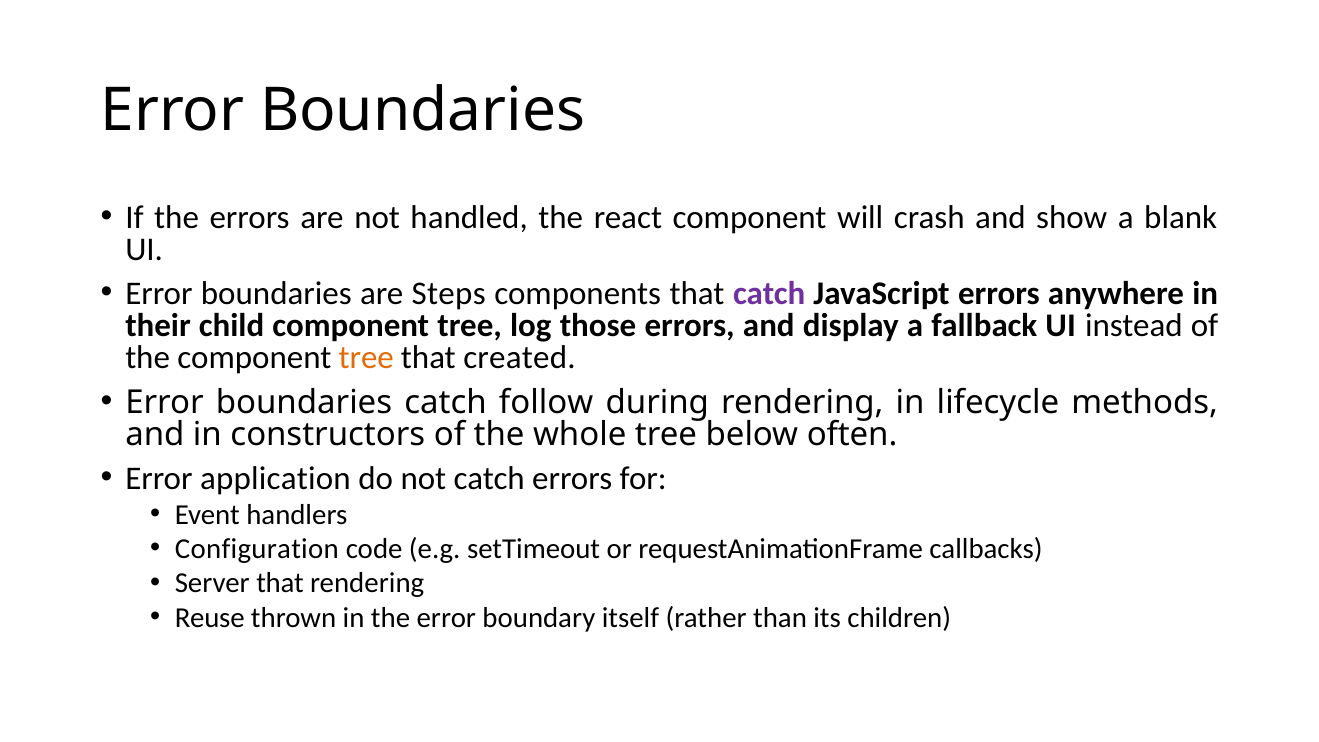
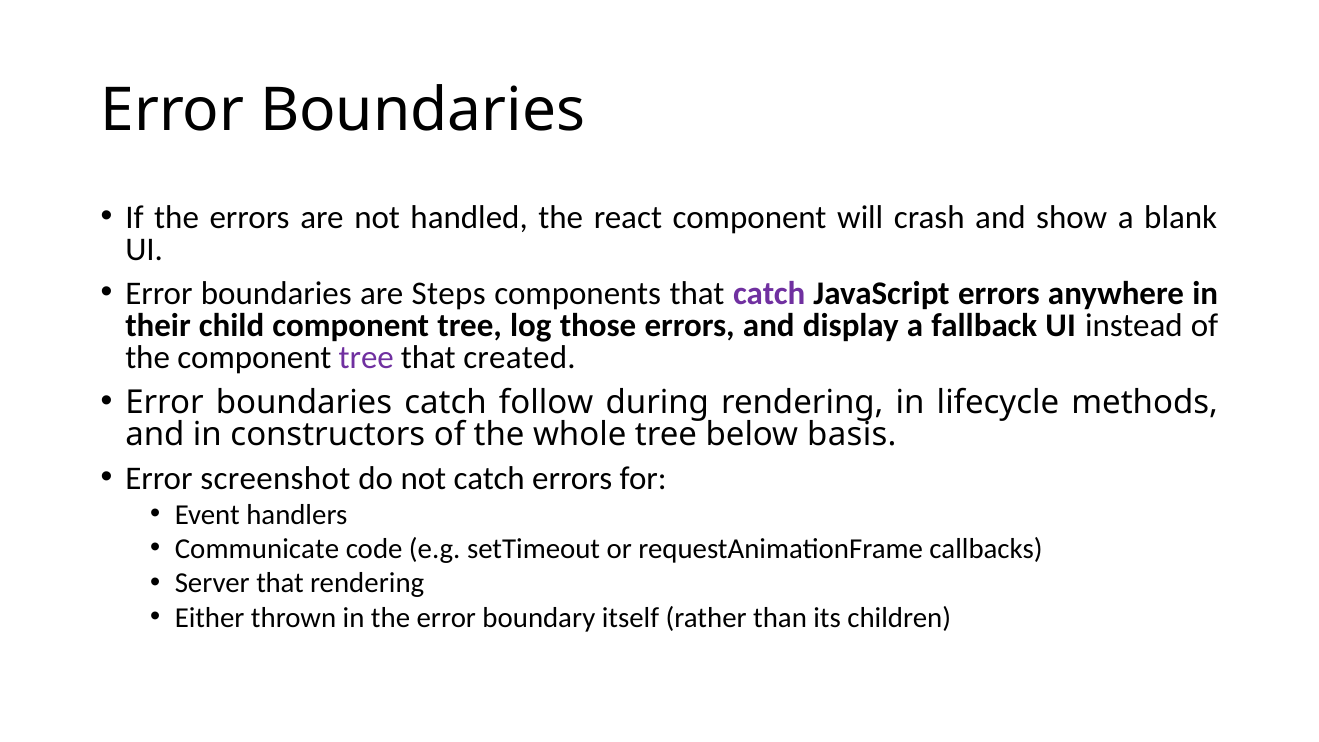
tree colour: orange -> purple (366, 358)
often: often -> basis (852, 434)
application: application -> screenshot (275, 479)
Configuration: Configuration -> Communicate (257, 549)
Reuse: Reuse -> Either (210, 618)
